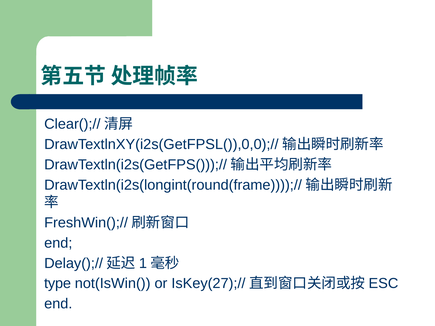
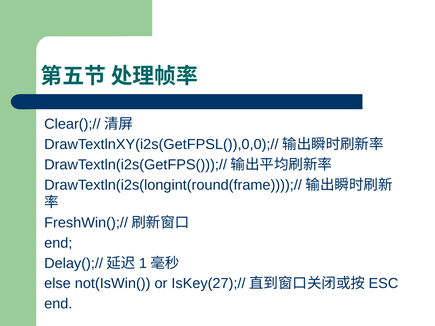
type: type -> else (58, 284)
